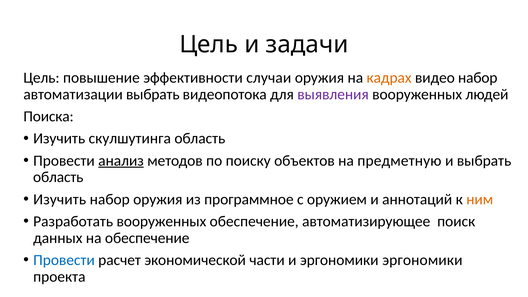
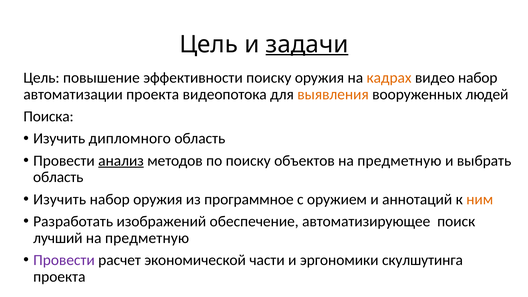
задачи underline: none -> present (307, 44)
эффективности случаи: случаи -> поиску (269, 78)
автоматизации выбрать: выбрать -> проекта (153, 94)
выявления colour: purple -> orange (333, 94)
скулшутинга: скулшутинга -> дипломного (130, 139)
Разработать вооруженных: вооруженных -> изображений (161, 221)
данных: данных -> лучший (58, 238)
обеспечение: обеспечение -> предметную (147, 238)
Провести colour: blue -> purple (64, 260)
эргономики эргономики: эргономики -> скулшутинга (422, 260)
